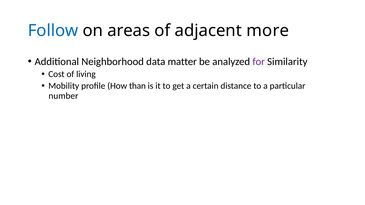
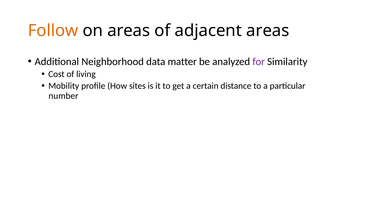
Follow colour: blue -> orange (53, 31)
adjacent more: more -> areas (268, 31)
than: than -> sites (137, 86)
